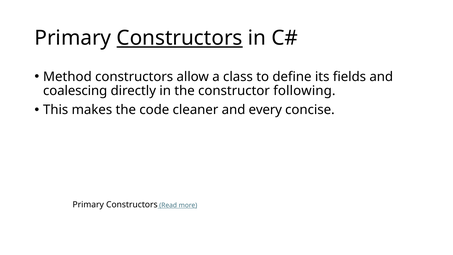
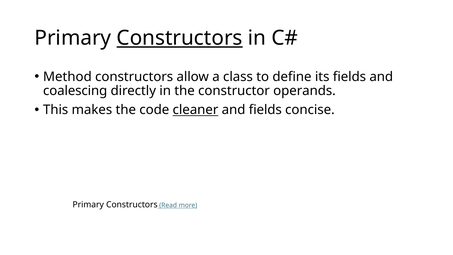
following: following -> operands (304, 91)
cleaner underline: none -> present (195, 110)
and every: every -> fields (265, 110)
